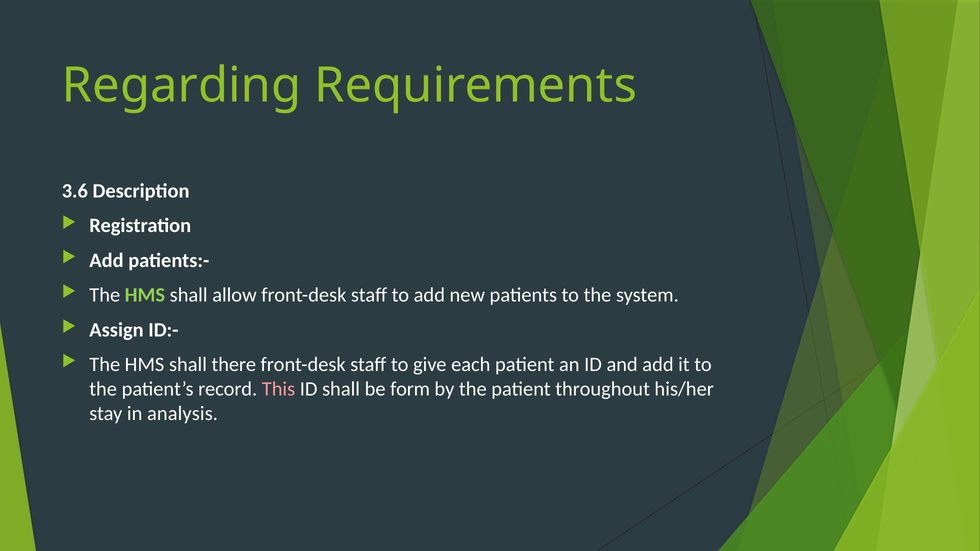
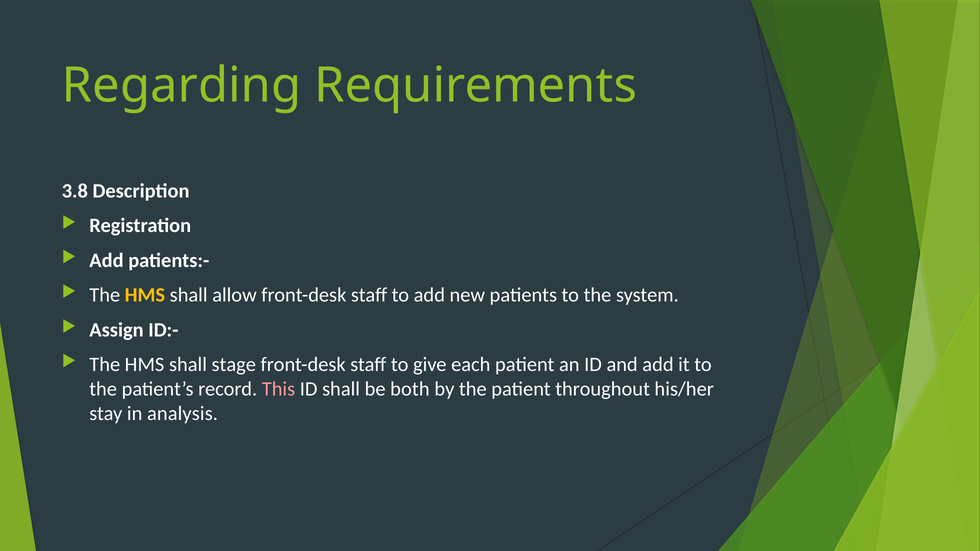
3.6: 3.6 -> 3.8 (75, 191)
HMS colour: light green -> yellow (145, 295)
there: there -> stage (234, 365)
form: form -> both (410, 389)
